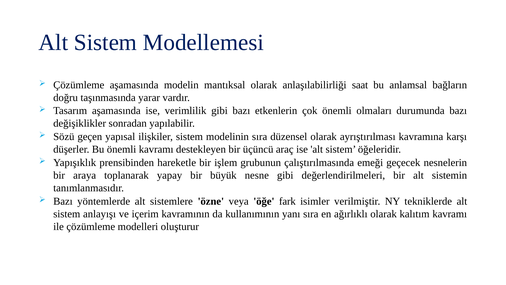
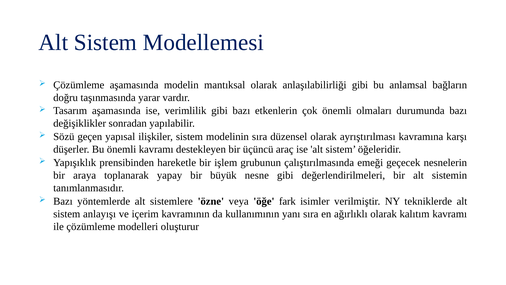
anlaşılabilirliği saat: saat -> gibi (360, 85)
